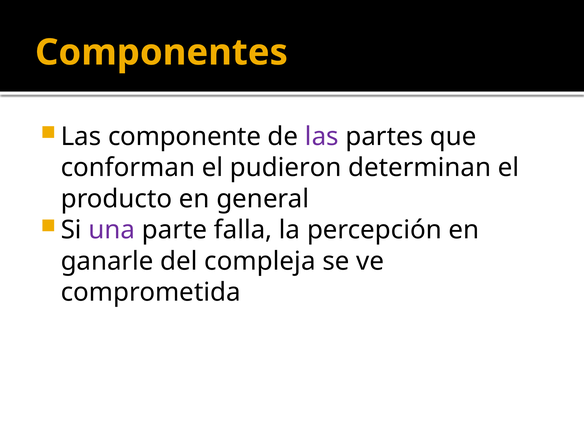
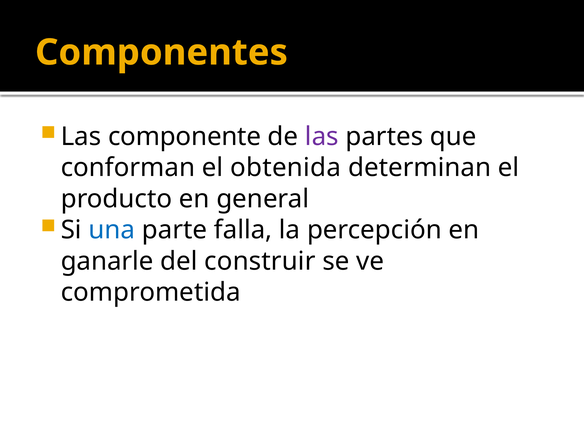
pudieron: pudieron -> obtenida (286, 168)
una colour: purple -> blue (112, 230)
compleja: compleja -> construir (260, 261)
